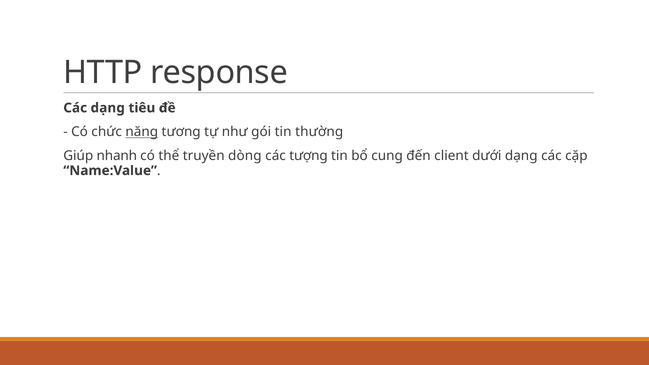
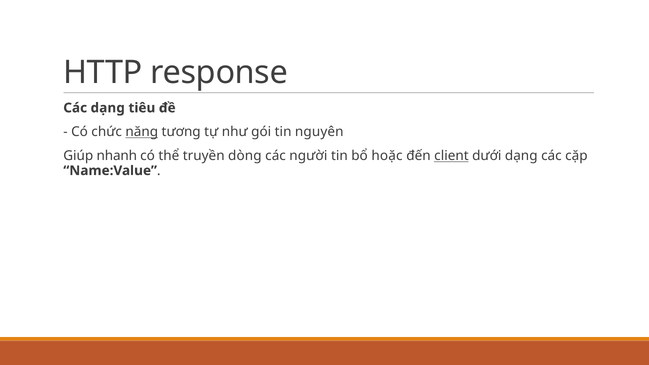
thường: thường -> nguyên (319, 132)
tượng: tượng -> người (308, 156)
cung: cung -> hoặc (387, 156)
client underline: none -> present (451, 156)
